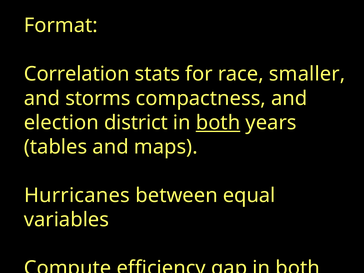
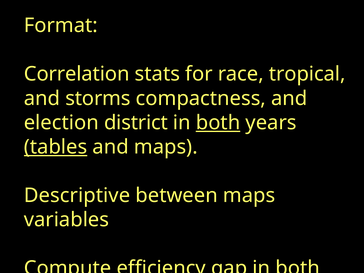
smaller: smaller -> tropical (307, 74)
tables underline: none -> present (56, 147)
Hurricanes: Hurricanes -> Descriptive (77, 195)
between equal: equal -> maps (249, 195)
